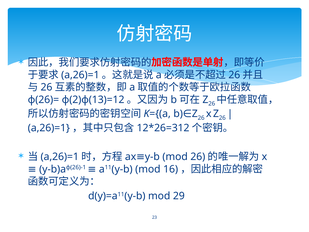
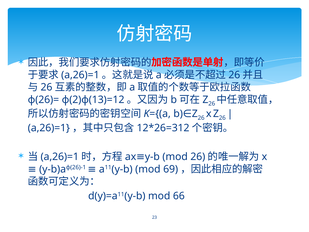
16: 16 -> 69 (171, 169)
29: 29 -> 66 (179, 196)
